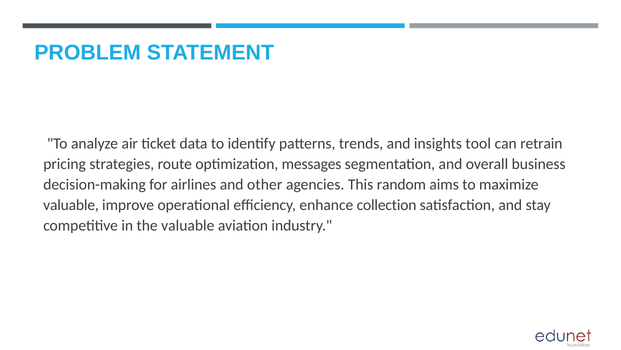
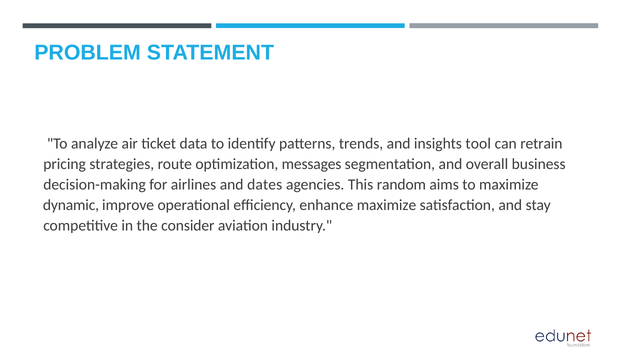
other: other -> dates (265, 184)
valuable: valuable -> dynamic (71, 205)
enhance collection: collection -> maximize (387, 205)
the valuable: valuable -> consider (188, 225)
